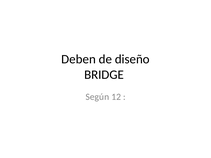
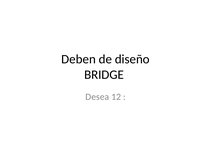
Según: Según -> Desea (97, 97)
